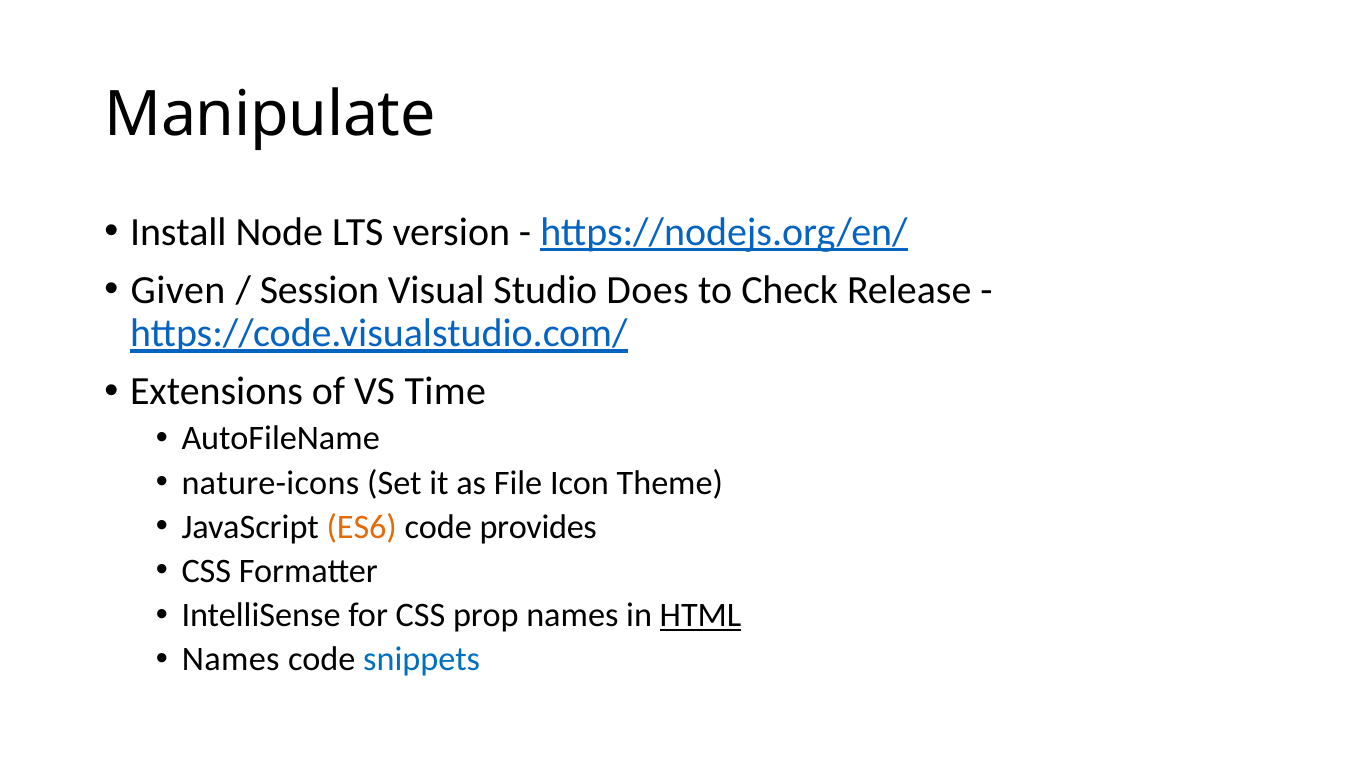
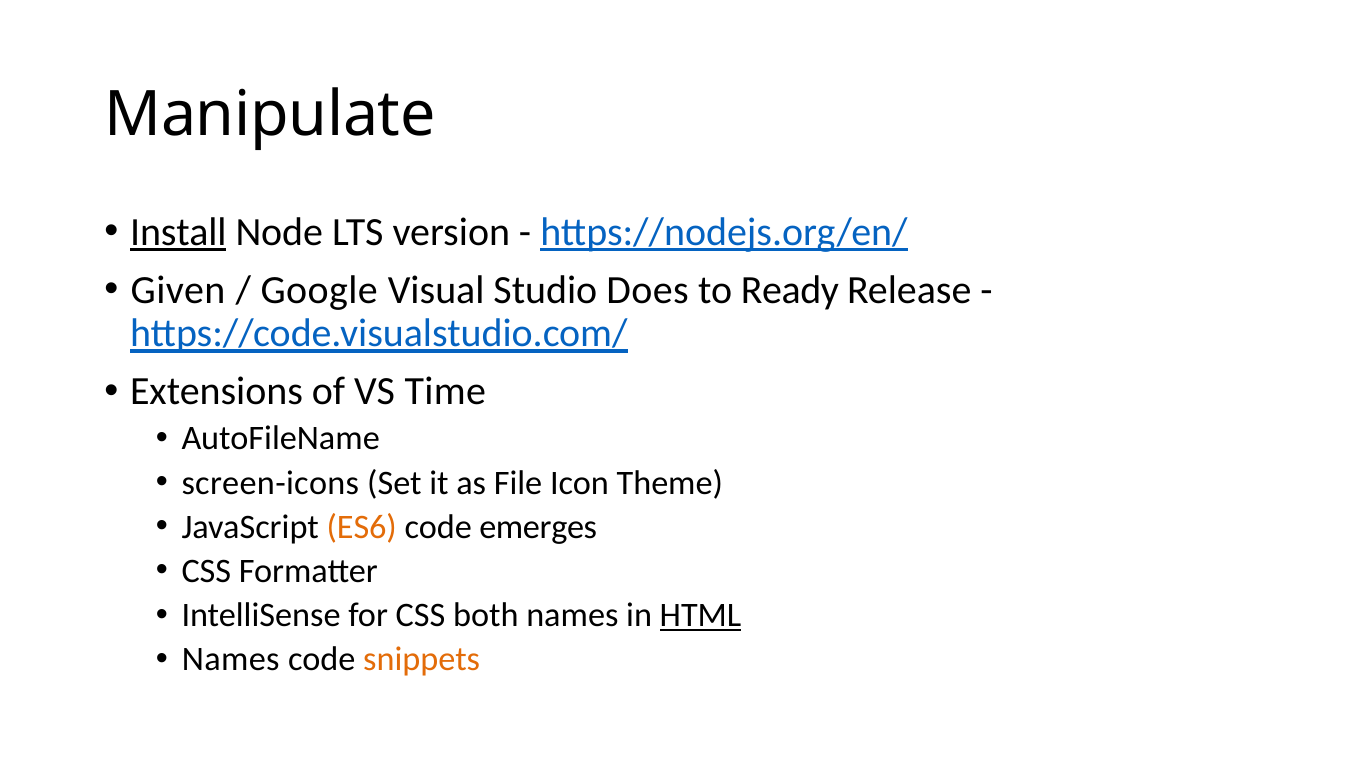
Install underline: none -> present (178, 232)
Session: Session -> Google (319, 290)
Check: Check -> Ready (790, 290)
nature-icons: nature-icons -> screen-icons (270, 483)
provides: provides -> emerges (538, 527)
prop: prop -> both (486, 615)
snippets colour: blue -> orange (422, 659)
